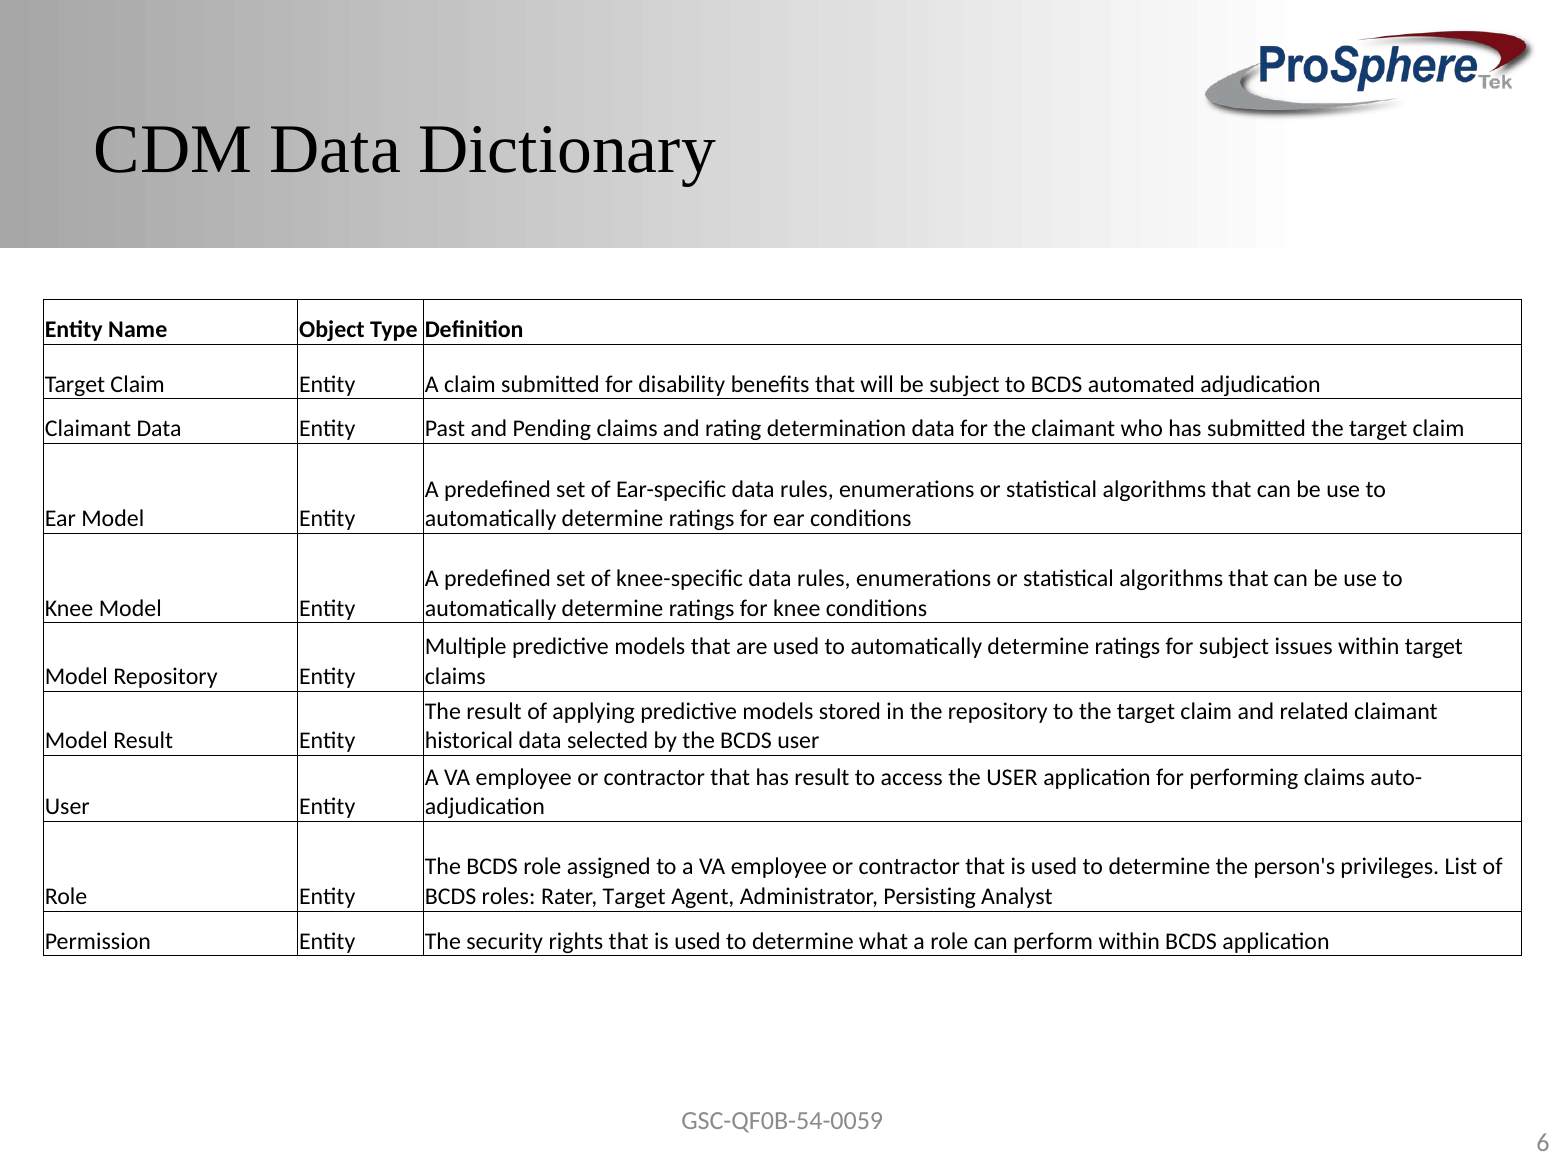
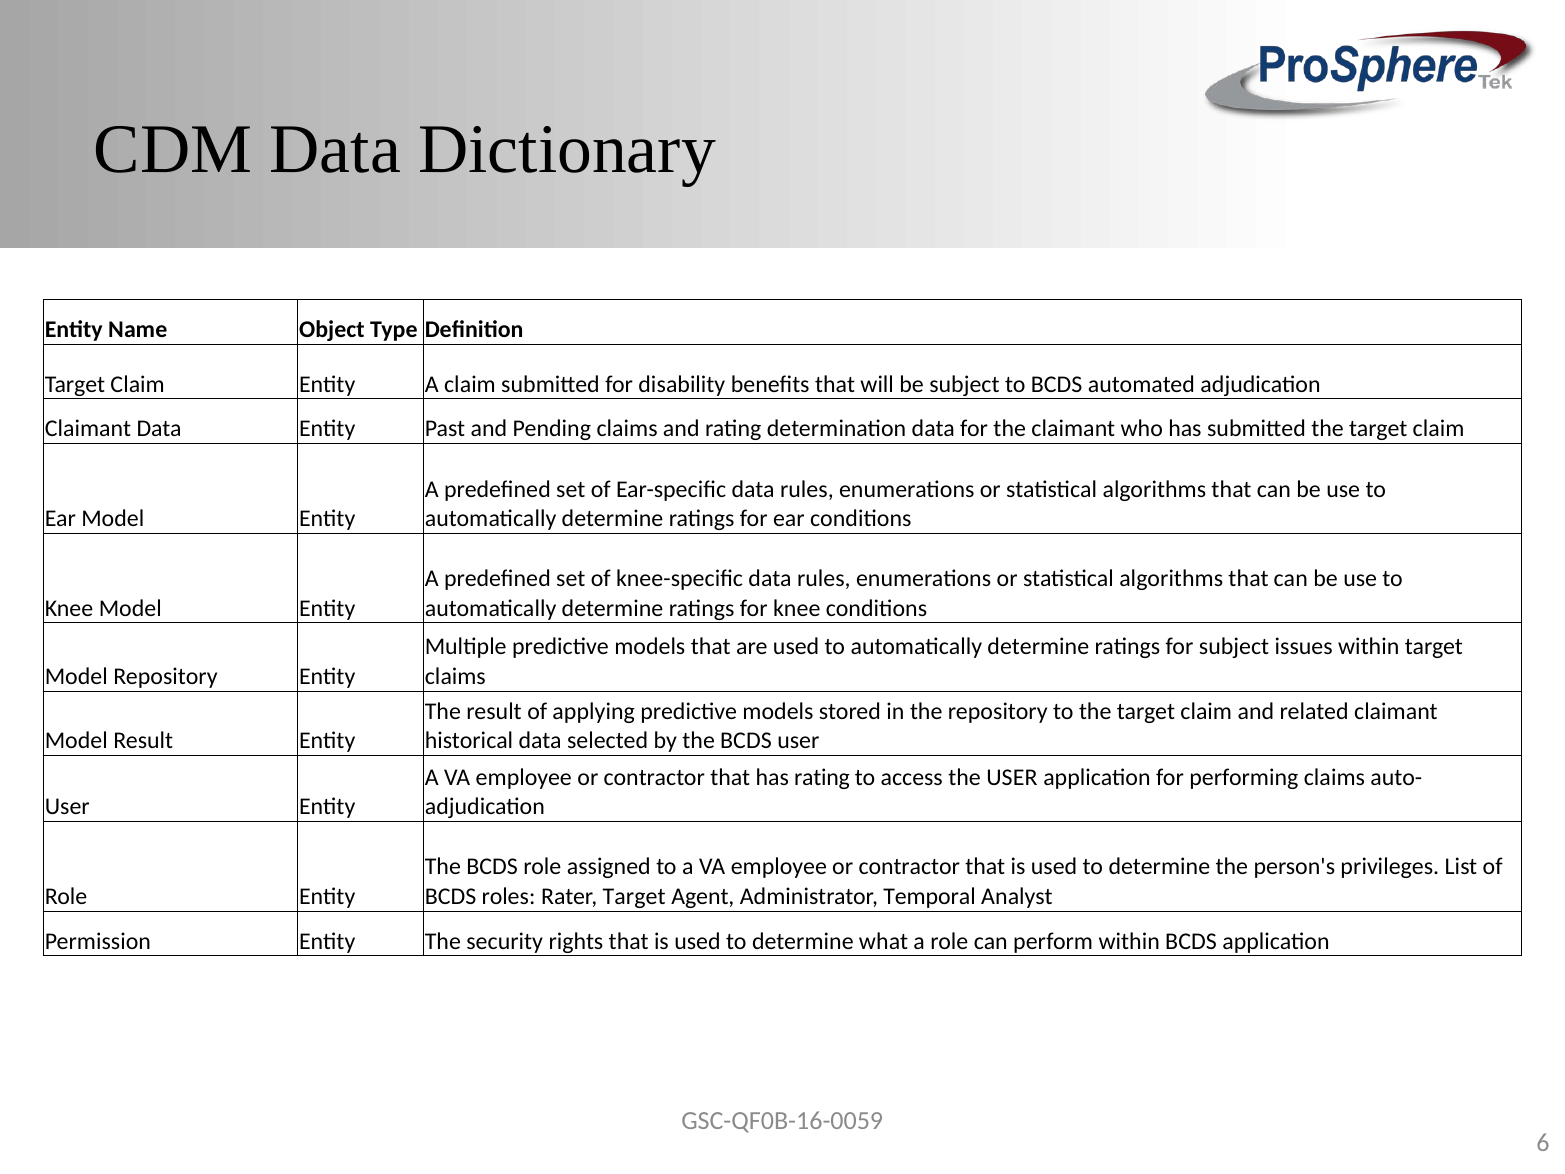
has result: result -> rating (822, 777)
Persisting: Persisting -> Temporal (930, 896)
GSC-QF0B-54-0059: GSC-QF0B-54-0059 -> GSC-QF0B-16-0059 (782, 1121)
